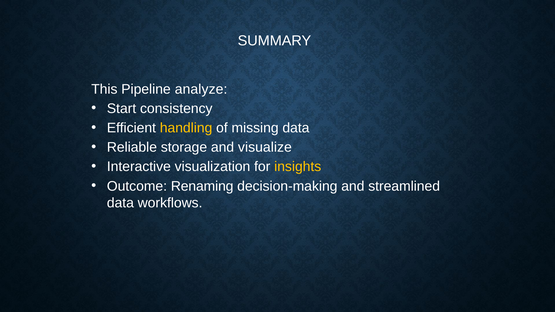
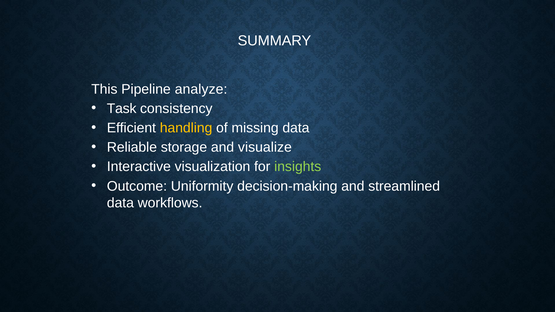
Start: Start -> Task (122, 109)
insights colour: yellow -> light green (298, 167)
Renaming: Renaming -> Uniformity (202, 186)
